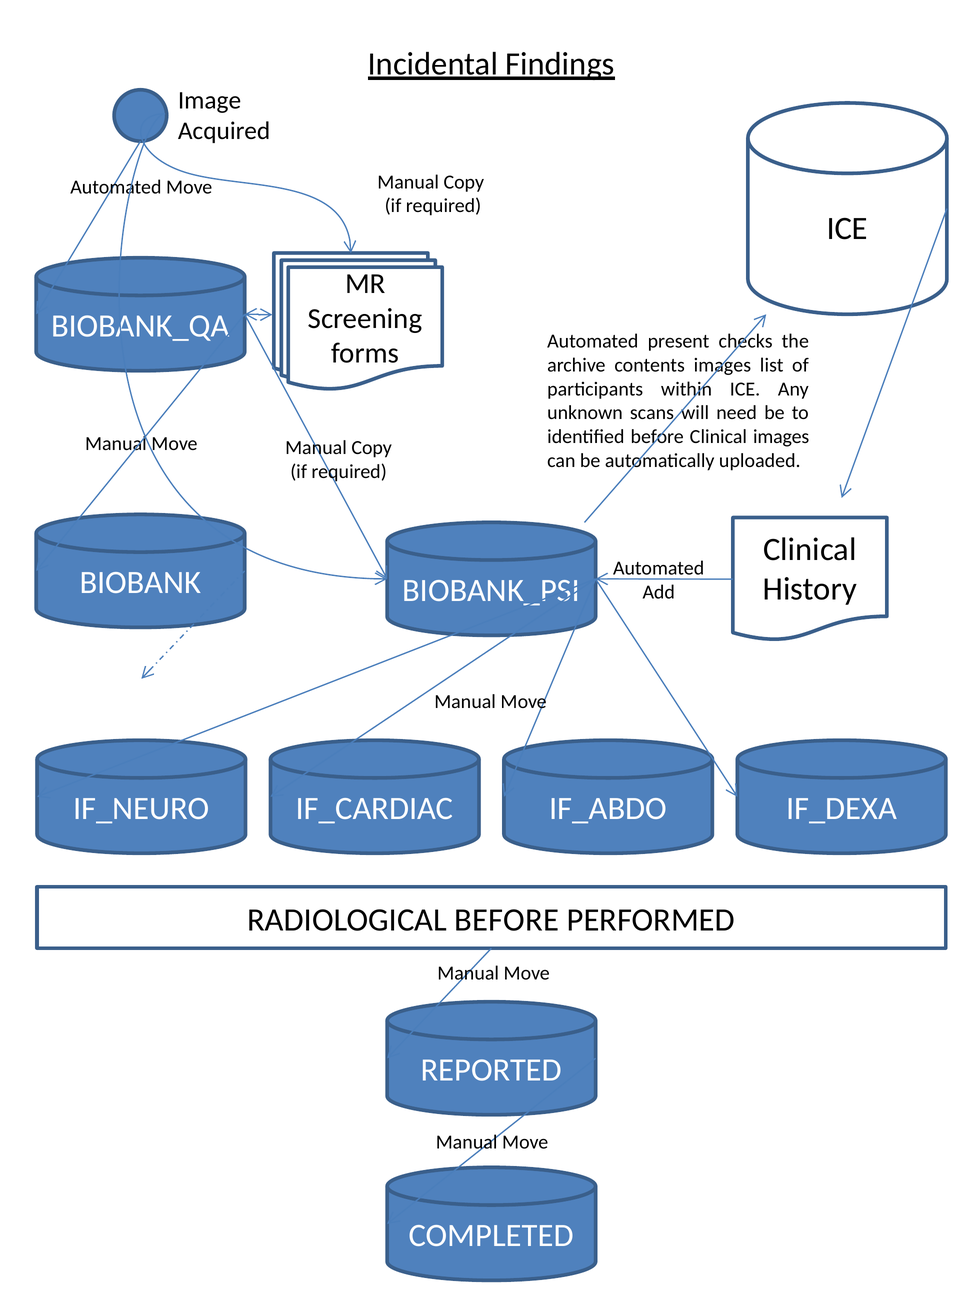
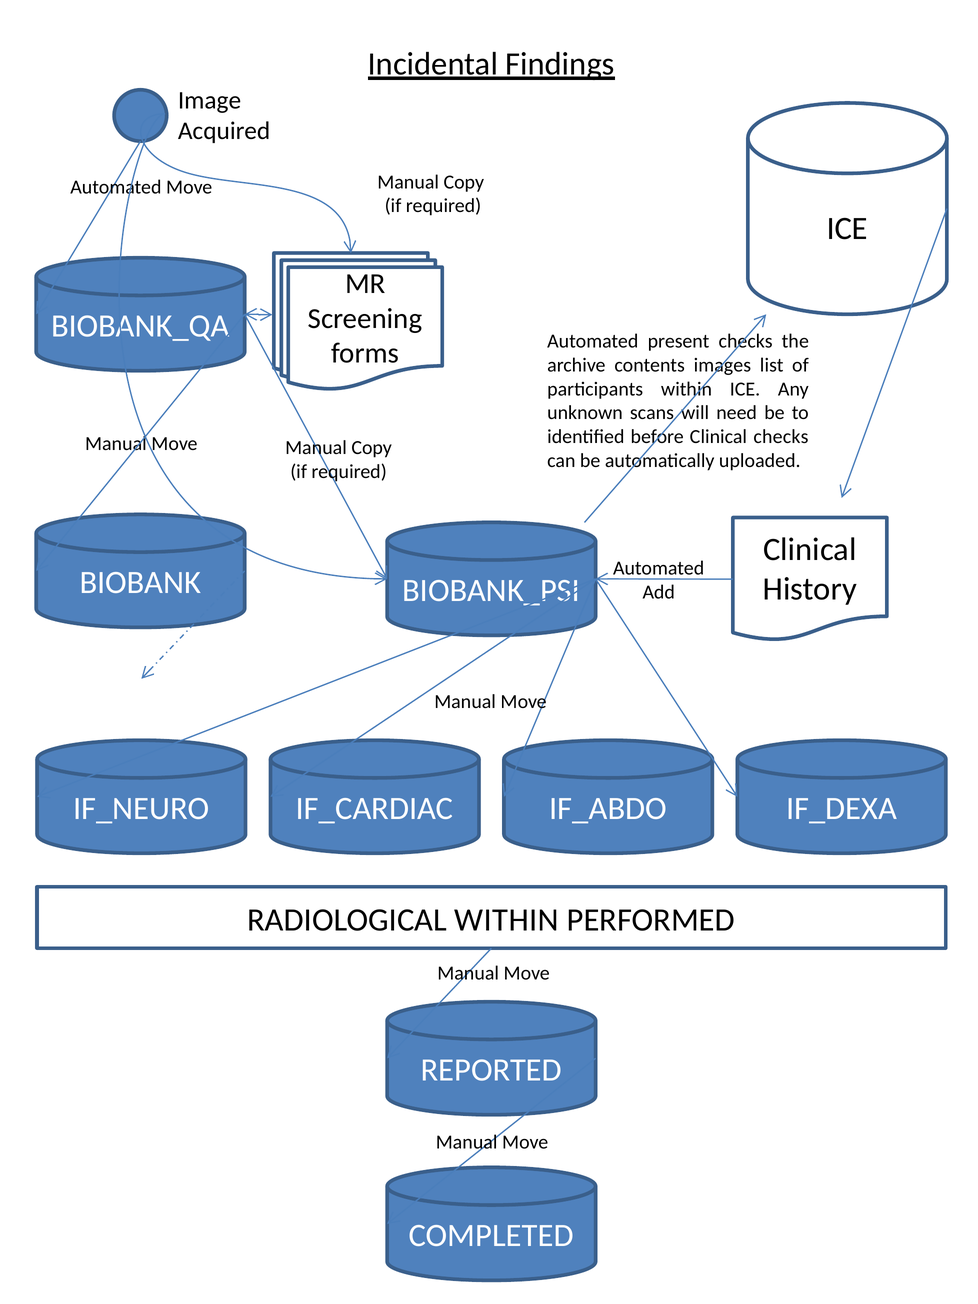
Clinical images: images -> checks (781, 437)
RADIOLOGICAL BEFORE: BEFORE -> WITHIN (507, 920)
